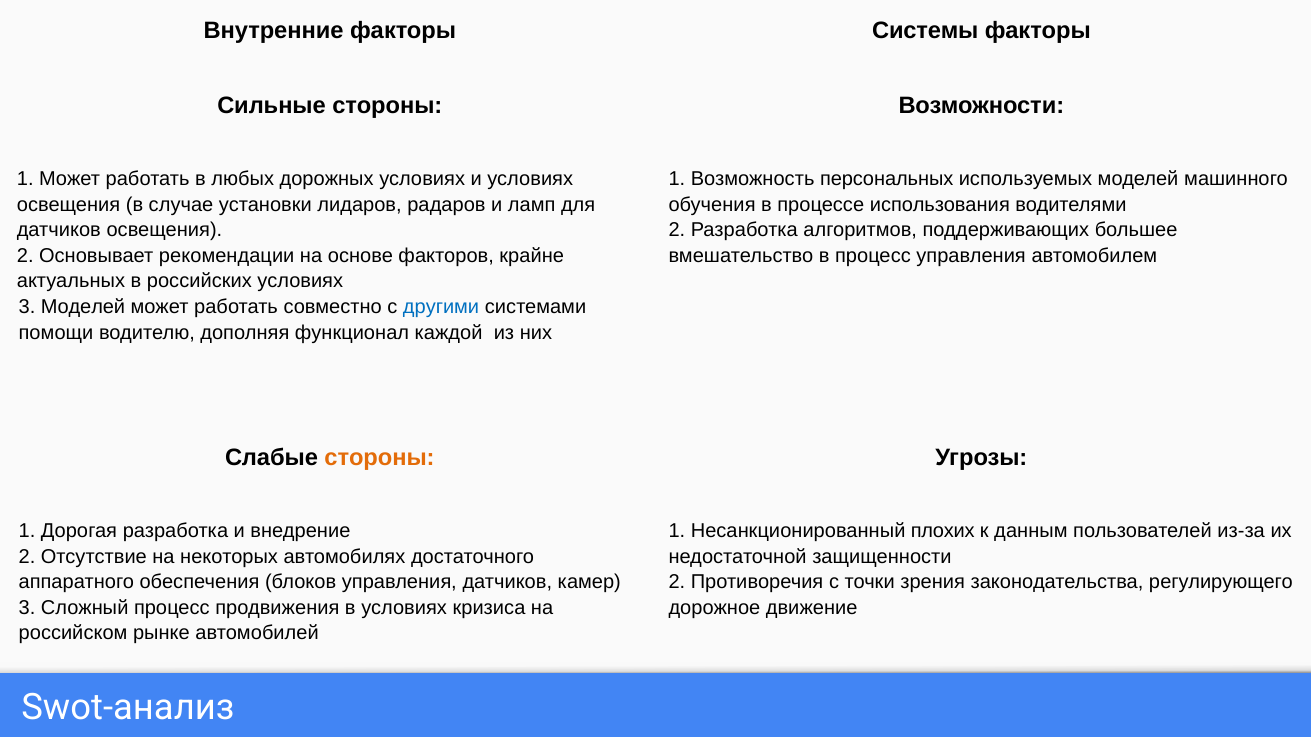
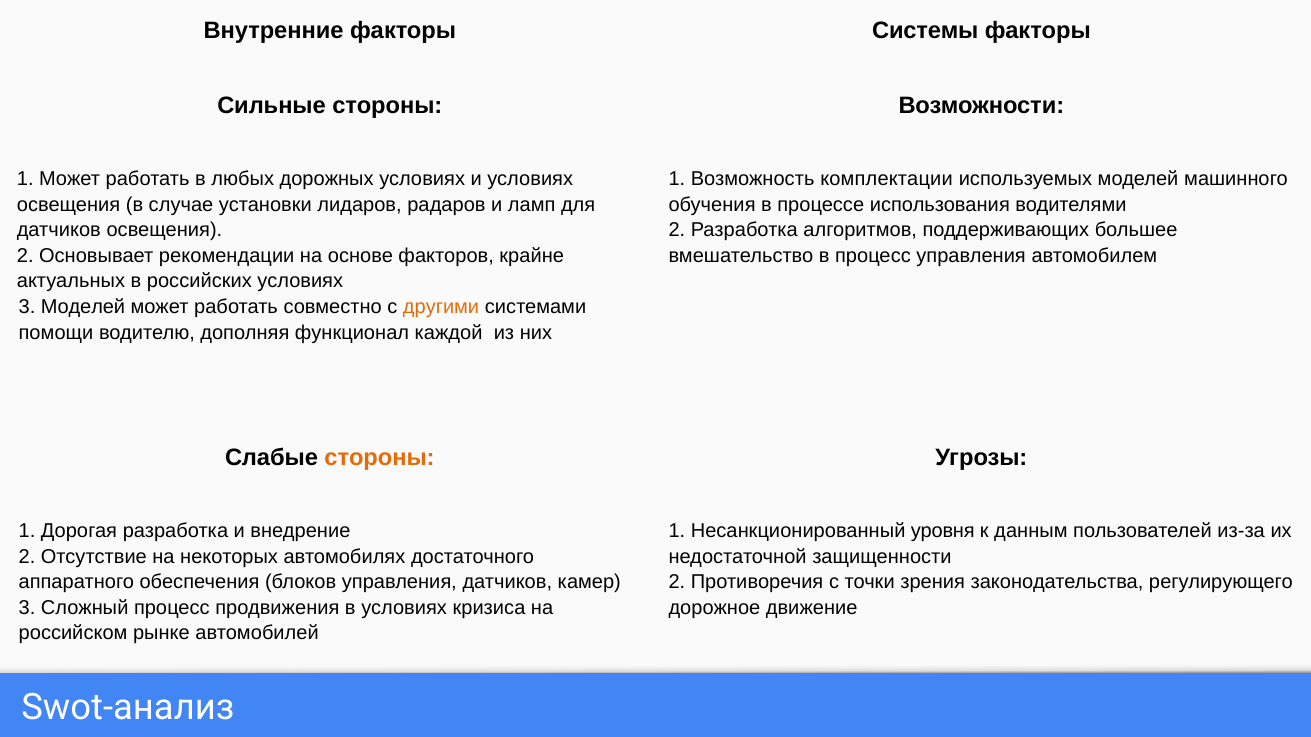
персональных: персональных -> комплектации (887, 179)
другими colour: blue -> orange (441, 307)
плохих: плохих -> уровня (943, 531)
